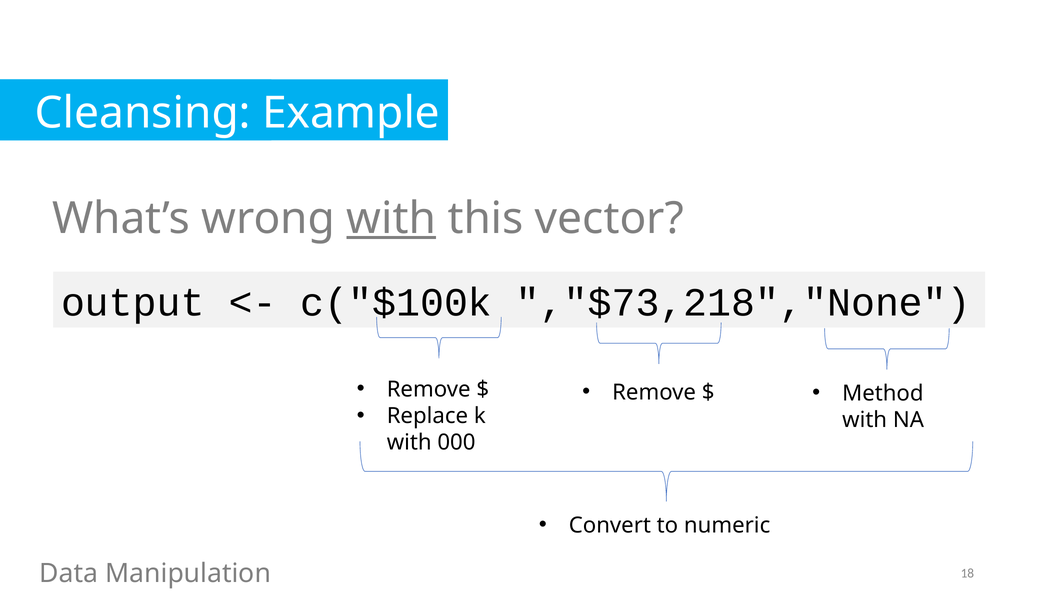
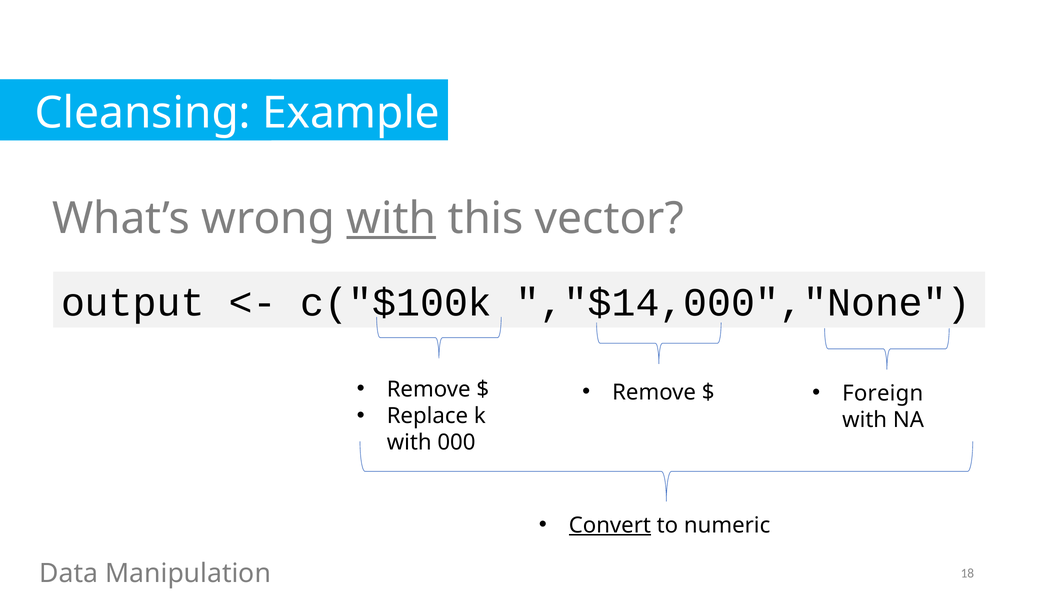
,"$73,218","None: ,"$73,218","None -> ,"$14,000","None (743, 302)
Method: Method -> Foreign (883, 393)
Convert underline: none -> present (610, 525)
